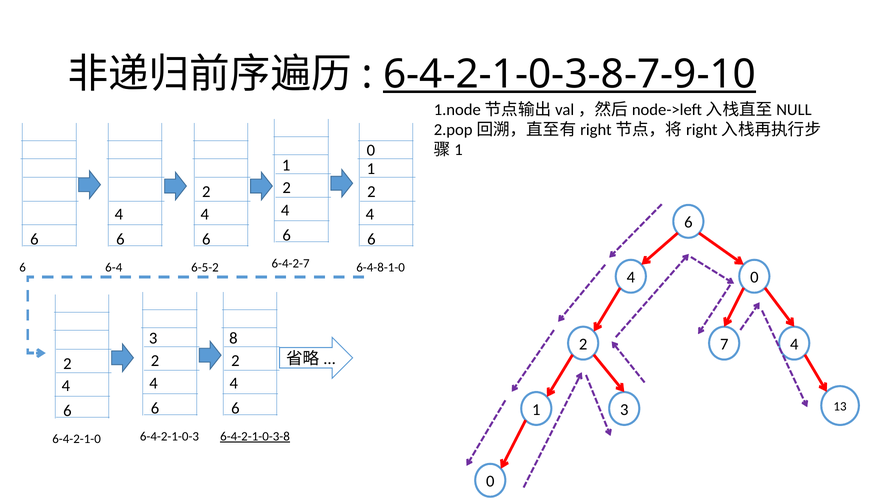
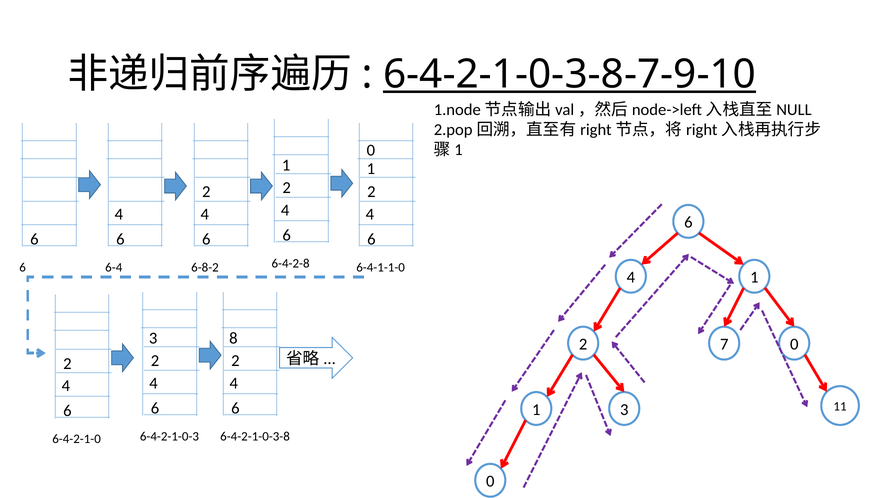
6-4-2-7: 6-4-2-7 -> 6-4-2-8 (291, 264)
6-5-2: 6-5-2 -> 6-8-2 (205, 268)
6-4-8-1-0: 6-4-8-1-0 -> 6-4-1-1-0 (381, 268)
4 0: 0 -> 1 (754, 278)
7 4: 4 -> 0 (794, 345)
13: 13 -> 11 (840, 407)
6-4-2-1-0-3-8 underline: present -> none (255, 437)
